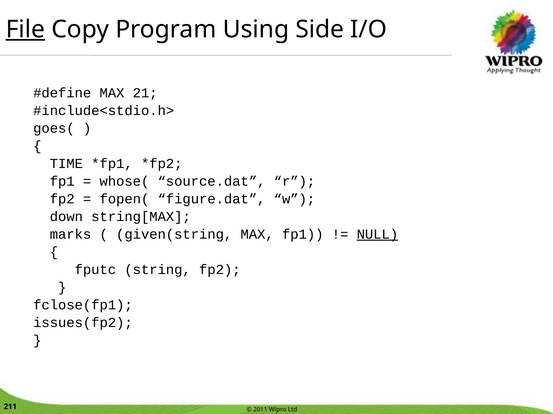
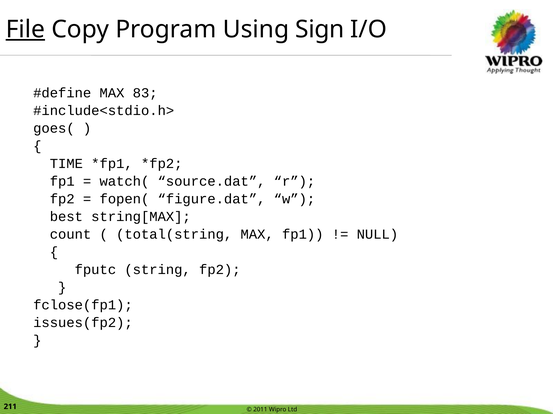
Side: Side -> Sign (320, 29)
21: 21 -> 83 (145, 93)
whose(: whose( -> watch( (124, 182)
down: down -> best (66, 217)
marks: marks -> count (71, 235)
given(string: given(string -> total(string (174, 235)
NULL underline: present -> none (377, 235)
